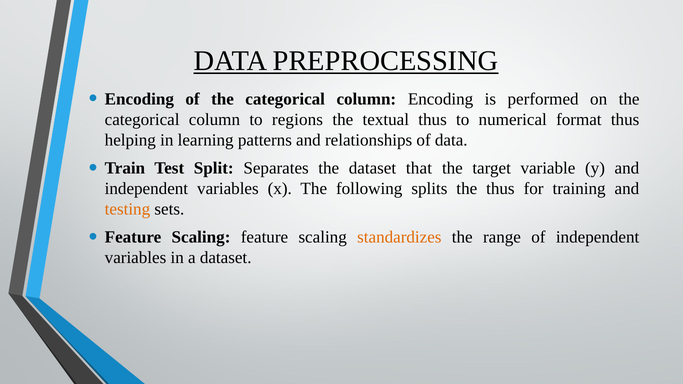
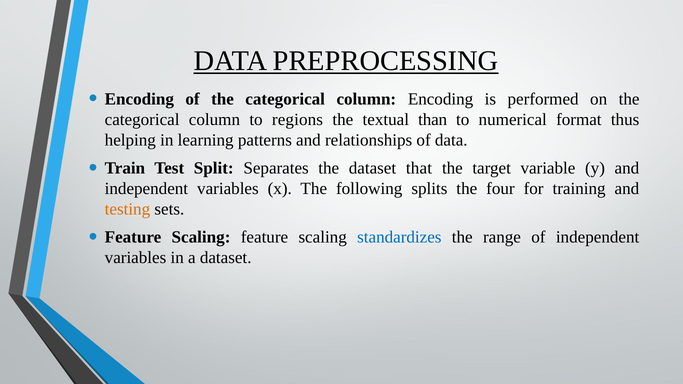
textual thus: thus -> than (433, 120)
the thus: thus -> four (500, 189)
standardizes colour: orange -> blue (399, 237)
